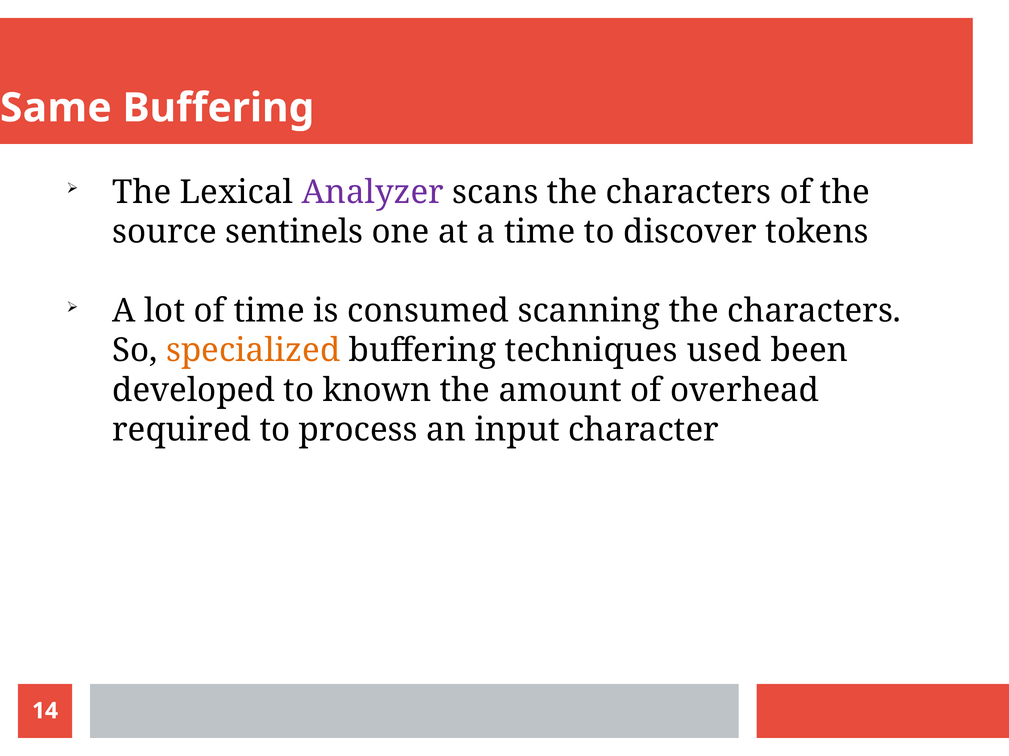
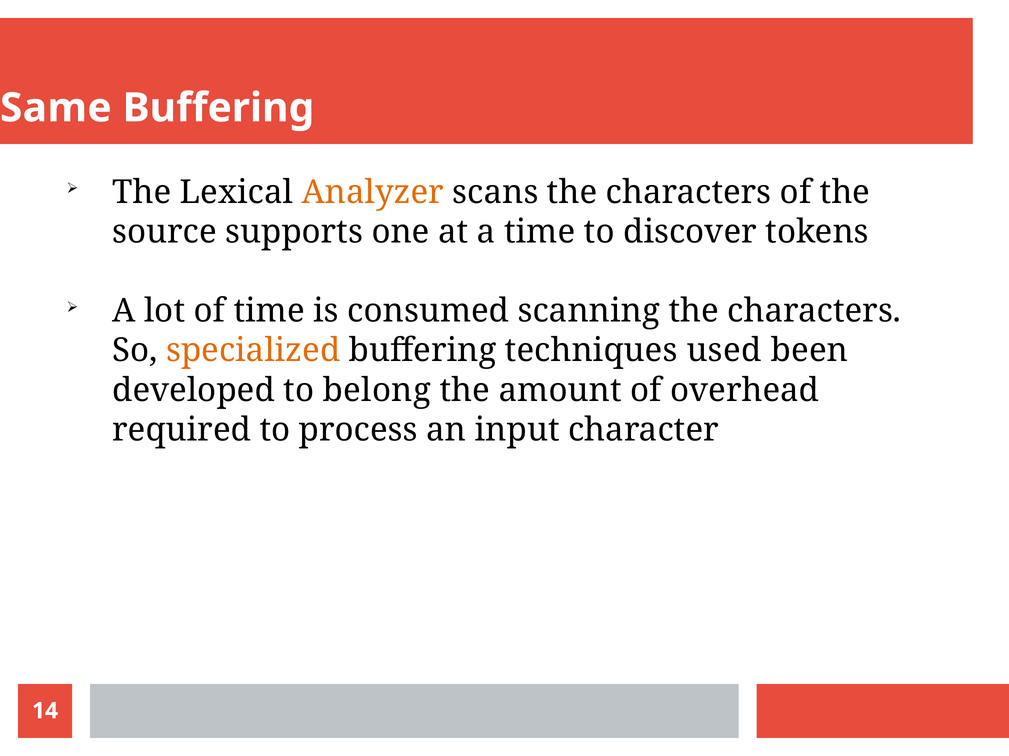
Analyzer colour: purple -> orange (373, 192)
sentinels: sentinels -> supports (294, 232)
known: known -> belong (377, 391)
